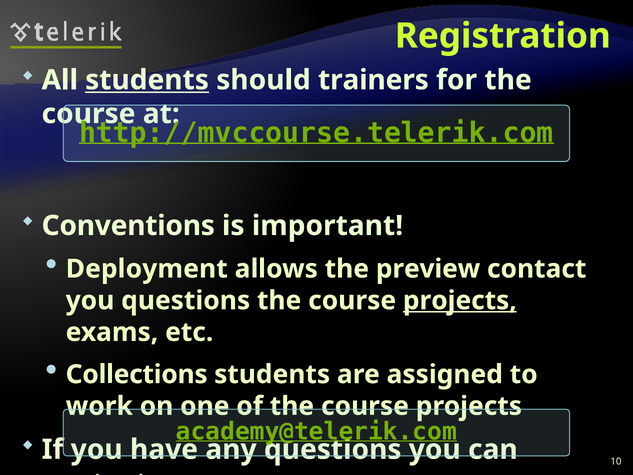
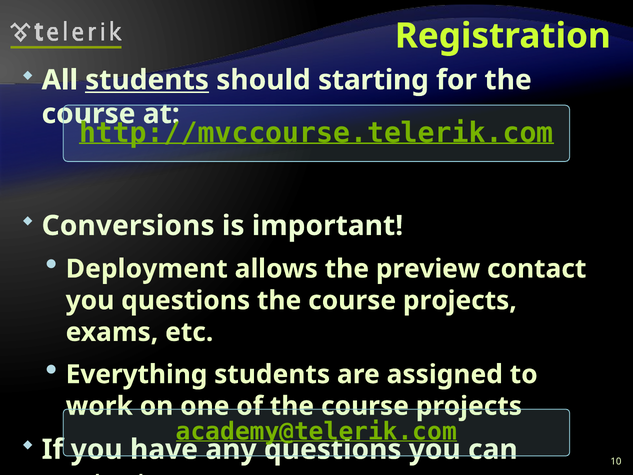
trainers: trainers -> starting (373, 80)
Conventions: Conventions -> Conversions (128, 226)
projects underline: present -> none (460, 300)
Collections: Collections -> Everything (137, 374)
